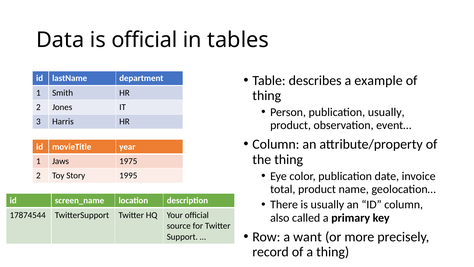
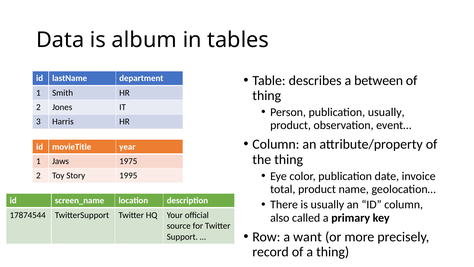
is official: official -> album (144, 40)
example: example -> between (379, 80)
